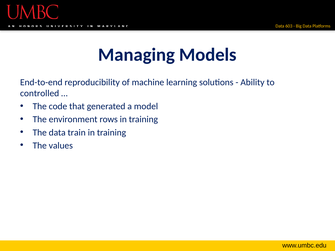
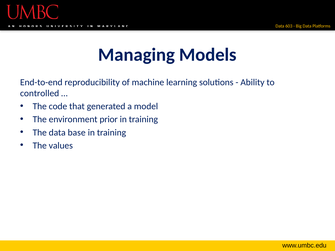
rows: rows -> prior (109, 120)
train: train -> base (77, 133)
